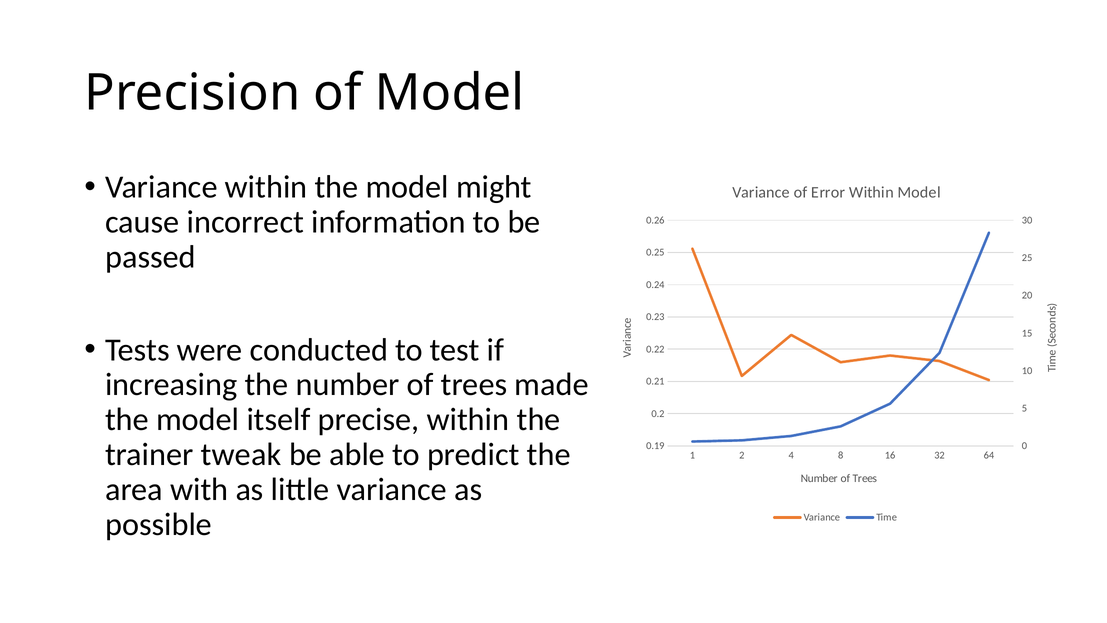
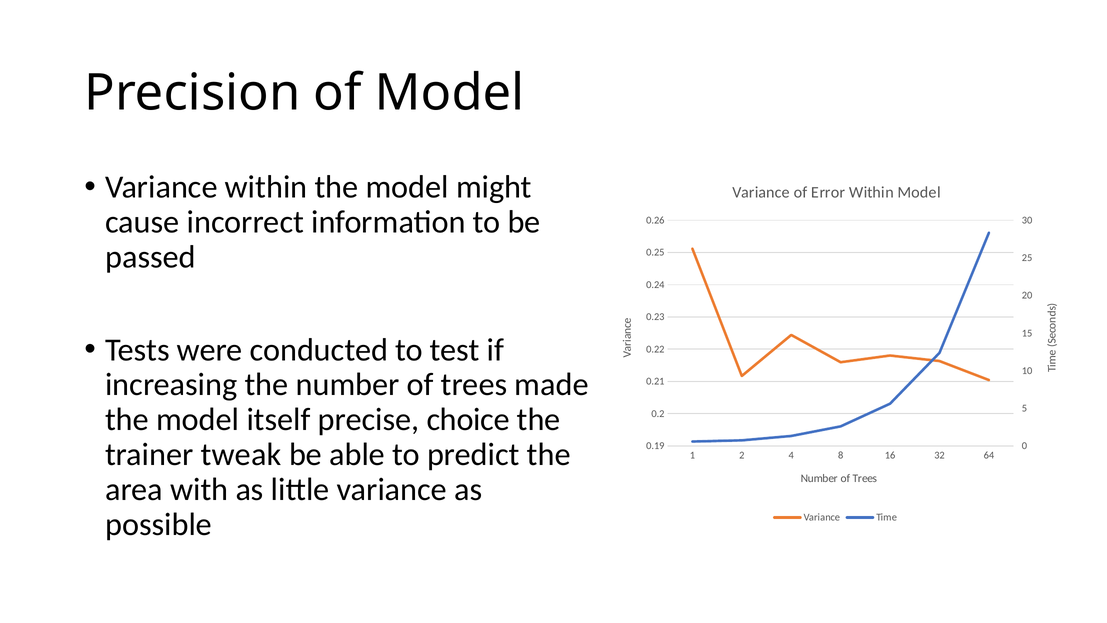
precise within: within -> choice (468, 419)
